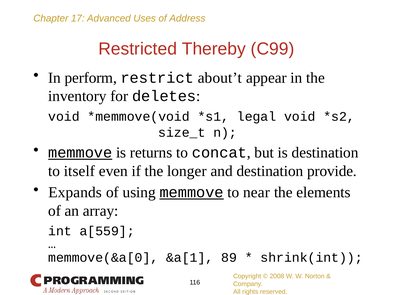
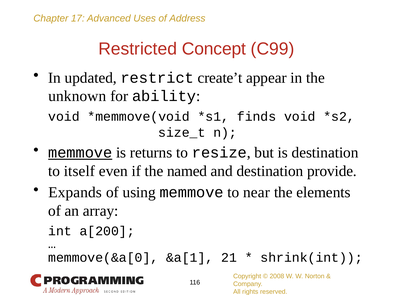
Thereby: Thereby -> Concept (214, 49)
perform: perform -> updated (91, 78)
about’t: about’t -> create’t (220, 78)
inventory: inventory -> unknown (77, 96)
deletes: deletes -> ability (164, 96)
legal: legal -> finds (257, 116)
concat: concat -> resize (219, 152)
longer: longer -> named (187, 171)
memmove underline: present -> none (192, 192)
a[559: a[559 -> a[200 (107, 231)
89: 89 -> 21 (229, 257)
